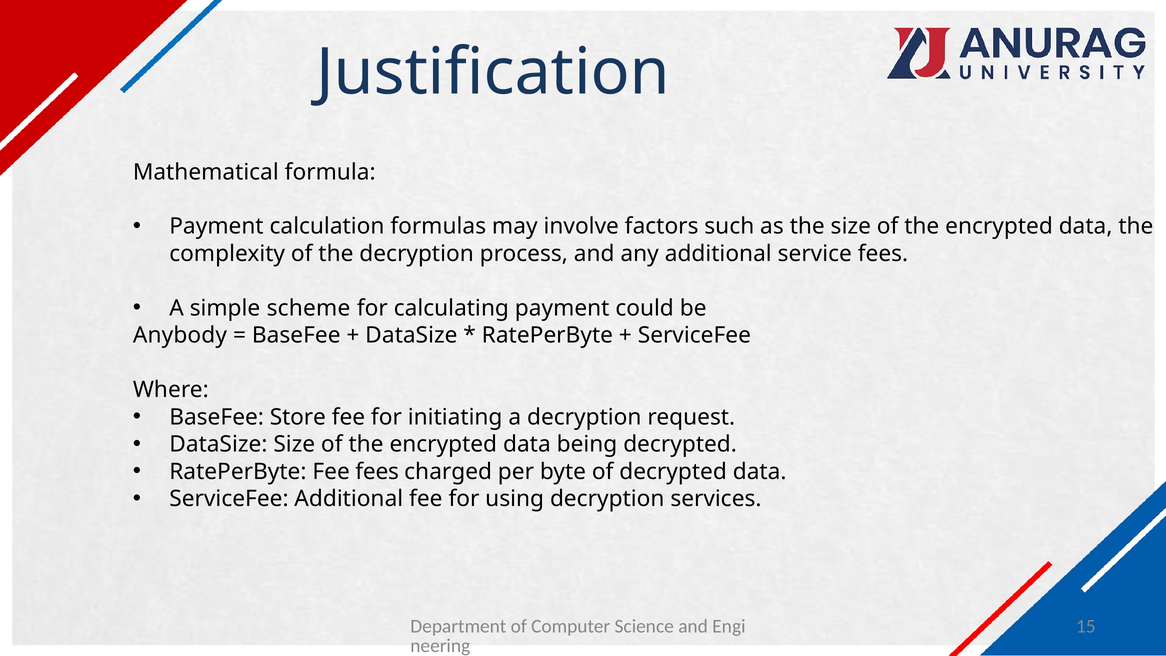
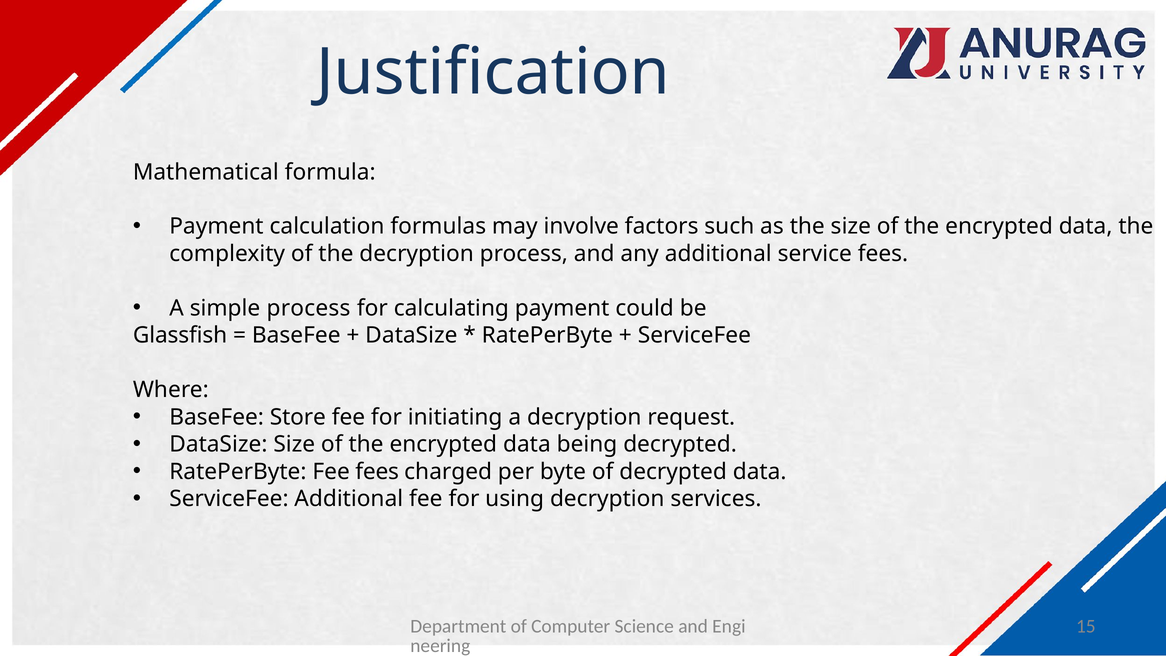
simple scheme: scheme -> process (308, 308)
Anybody: Anybody -> Glassfish (180, 335)
